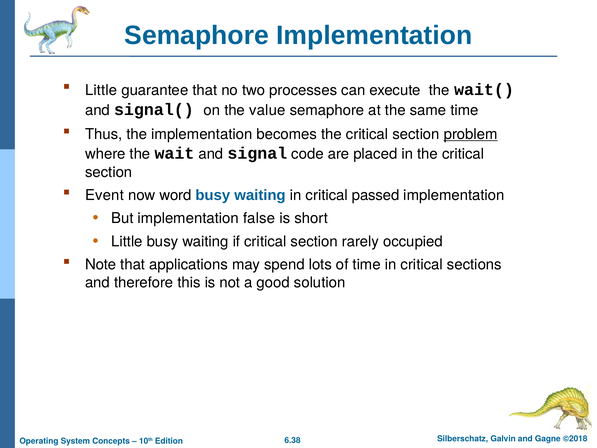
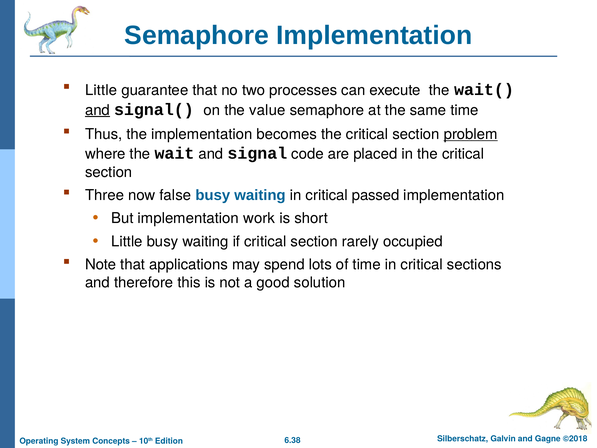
and underline: none -> present (97, 110)
Event: Event -> Three (105, 195)
word: word -> false (175, 195)
false: false -> work (259, 218)
